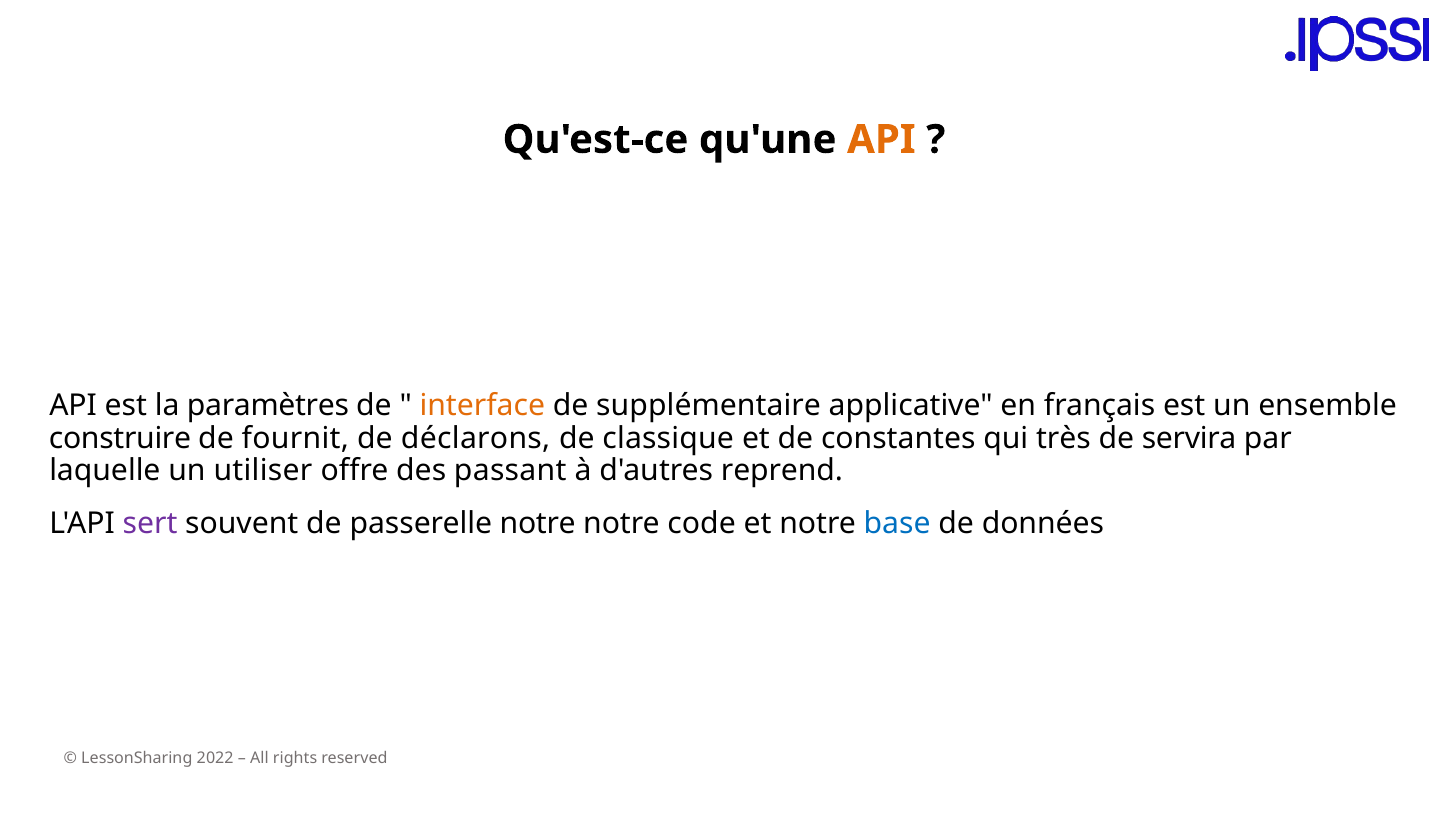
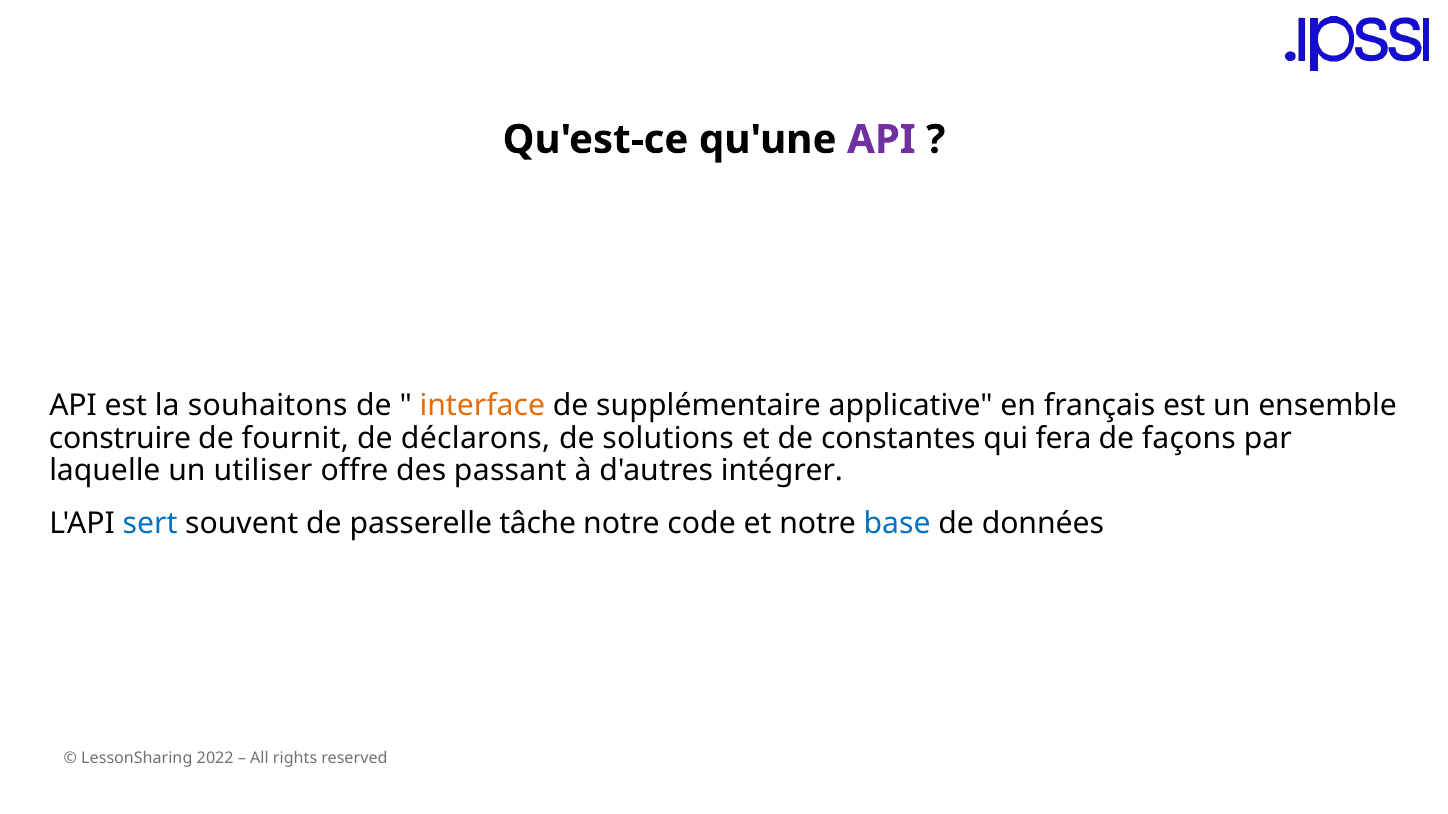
API colour: orange -> purple (881, 140)
paramètres: paramètres -> souhaitons (268, 406)
classique: classique -> solutions (668, 438)
très: très -> fera (1064, 438)
servira: servira -> façons (1189, 438)
reprend: reprend -> intégrer (782, 471)
sert colour: purple -> blue (150, 524)
passerelle notre: notre -> tâche (538, 524)
